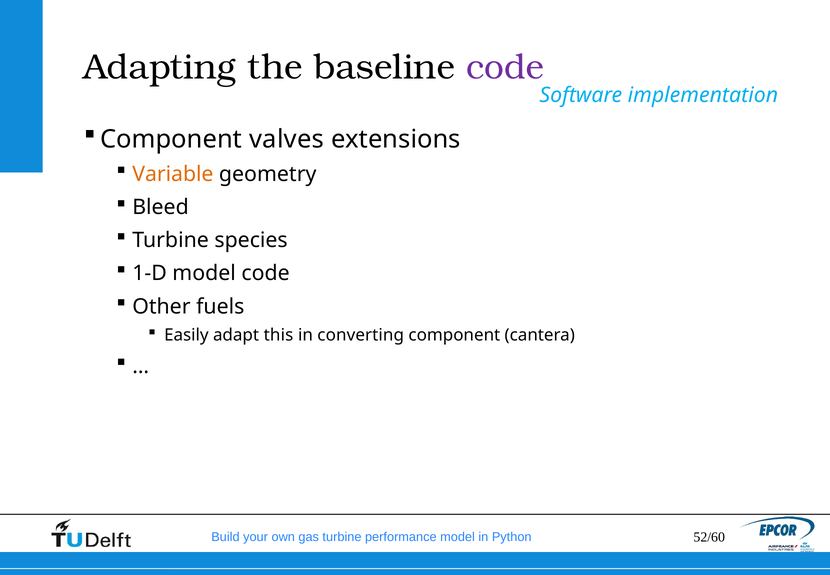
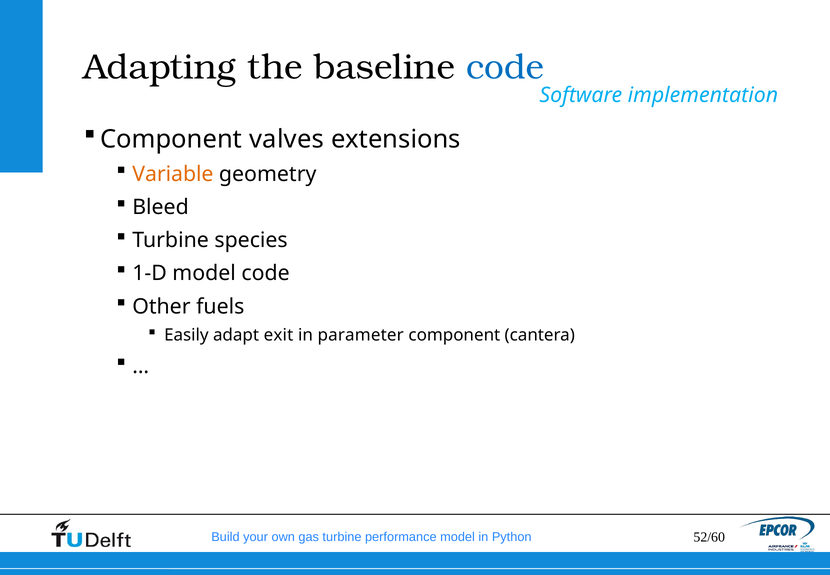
code colour: purple -> blue (505, 67)
this: this -> exit (278, 335)
converting: converting -> parameter (361, 335)
